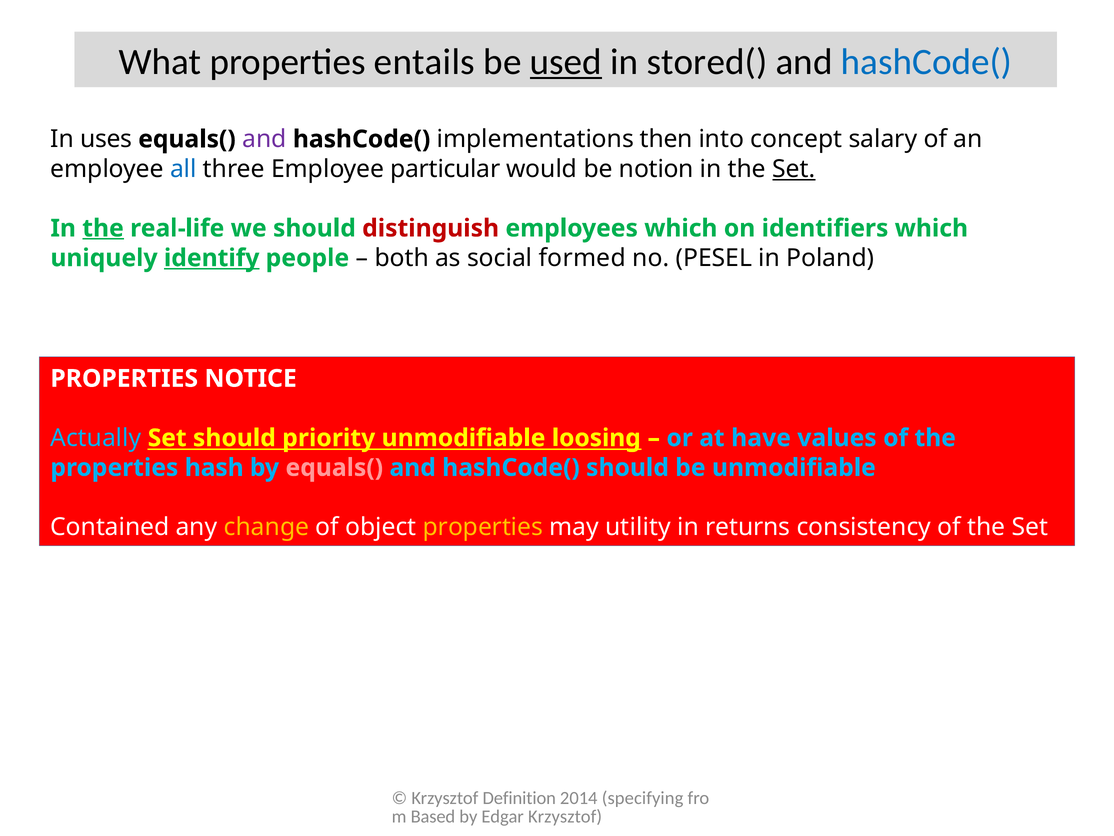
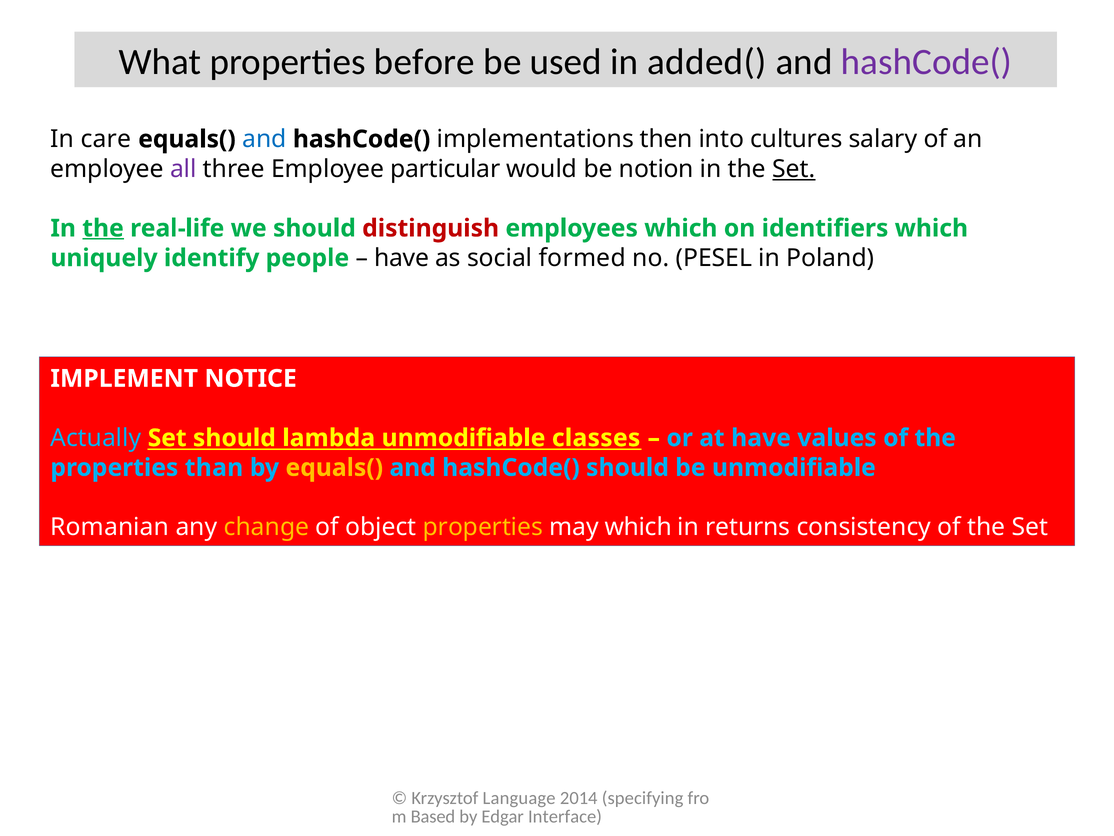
entails: entails -> before (424, 62)
used underline: present -> none (566, 62)
stored(: stored( -> added( (707, 62)
hashCode( colour: blue -> purple (926, 62)
uses: uses -> care (106, 139)
and colour: purple -> blue (264, 139)
concept: concept -> cultures (796, 139)
all colour: blue -> purple (183, 169)
identify underline: present -> none (212, 258)
both: both -> have (402, 258)
PROPERTIES: PROPERTIES -> IMPLEMENT (124, 378)
priority: priority -> lambda (329, 438)
loosing: loosing -> classes (596, 438)
hash: hash -> than (214, 467)
equals( colour: pink -> yellow (334, 467)
Contained: Contained -> Romanian (110, 527)
may utility: utility -> which (638, 527)
Definition: Definition -> Language (519, 798)
Edgar Krzysztof: Krzysztof -> Interface (565, 816)
